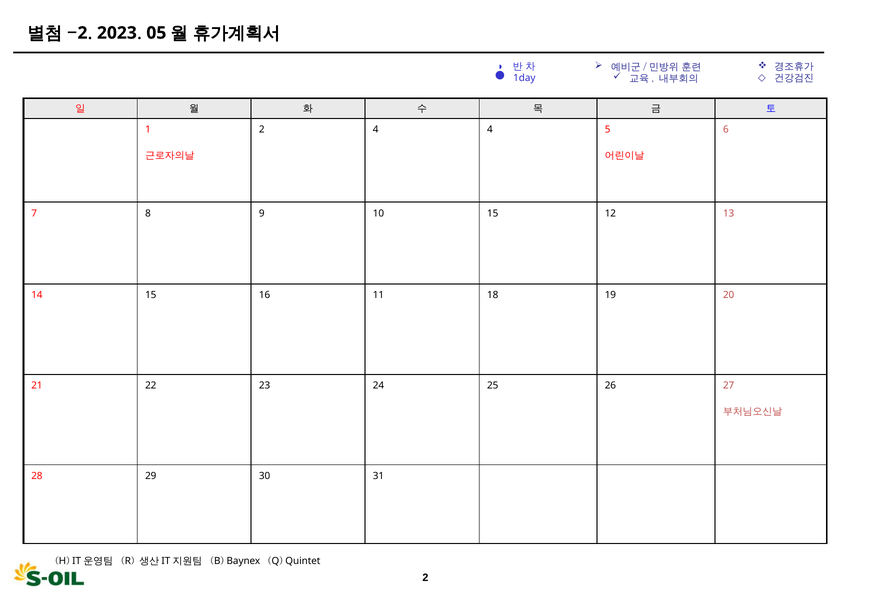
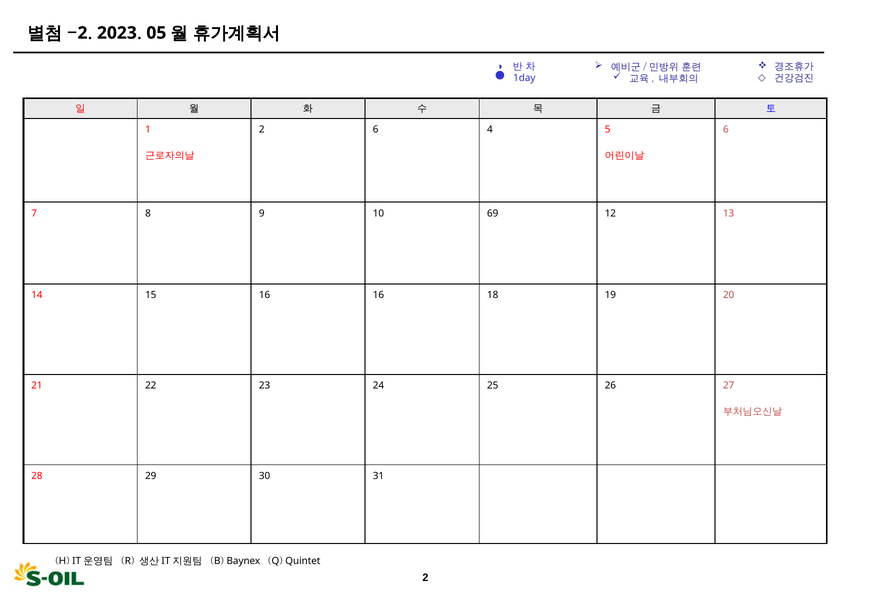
2 4: 4 -> 6 (376, 130)
10 15: 15 -> 69 (493, 214)
16 11: 11 -> 16 (378, 295)
